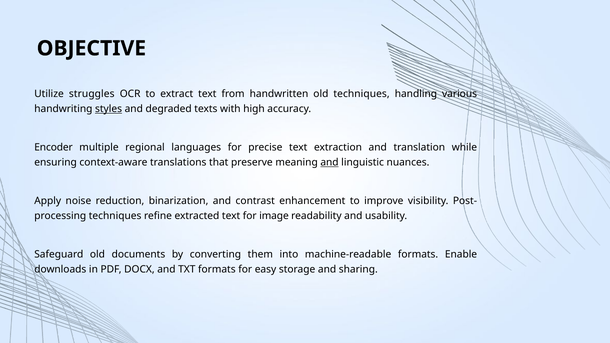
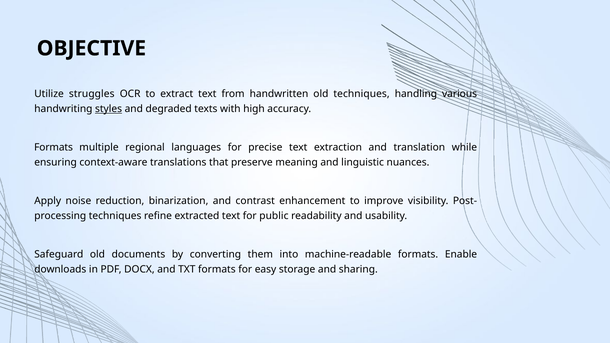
Encoder: Encoder -> Formats (54, 147)
and underline: present -> none (330, 163)
image: image -> public (274, 216)
